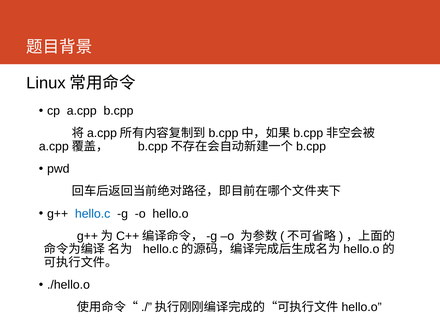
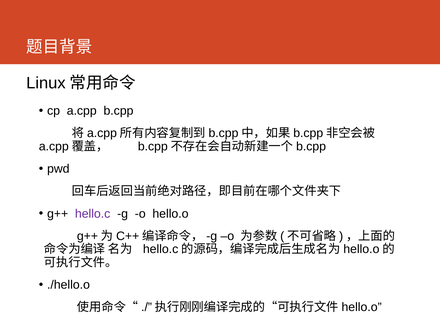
hello.c colour: blue -> purple (93, 214)
